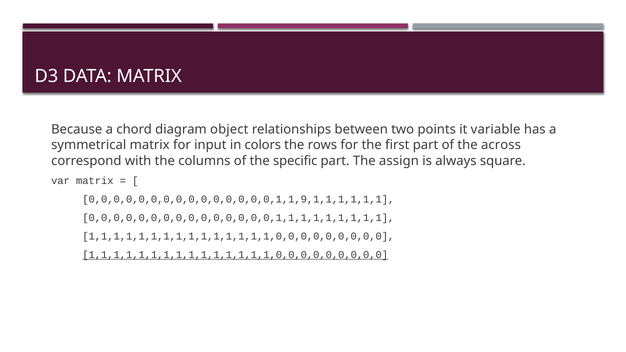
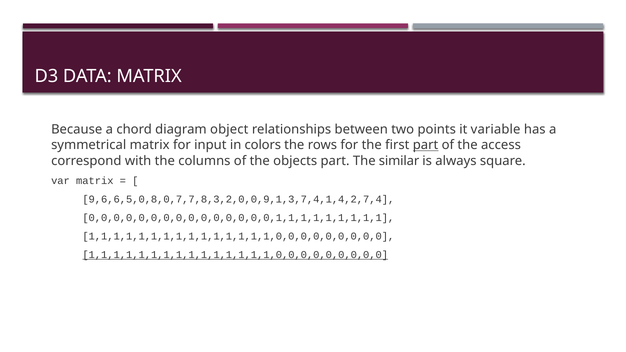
part underline: none -> present (426, 145)
across: across -> access (501, 145)
specific: specific -> objects (295, 161)
assign: assign -> similar (399, 161)
0,0,0,0,0,0,0,0,0,0,0,0,0,0,0,1,1,9,1,1,1,1,1,1: 0,0,0,0,0,0,0,0,0,0,0,0,0,0,0,1,1,9,1,1,1,1,1,1 -> 9,6,6,5,0,8,0,7,7,8,3,2,0,0,9,1,3,7,4,1,4,2,7,4 (238, 199)
